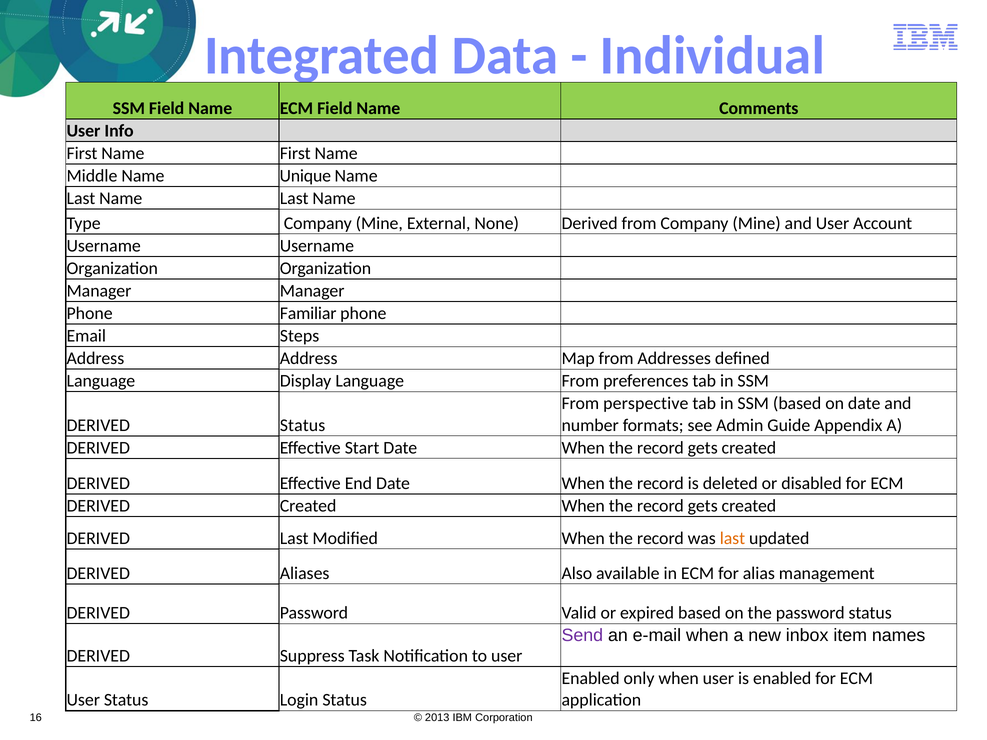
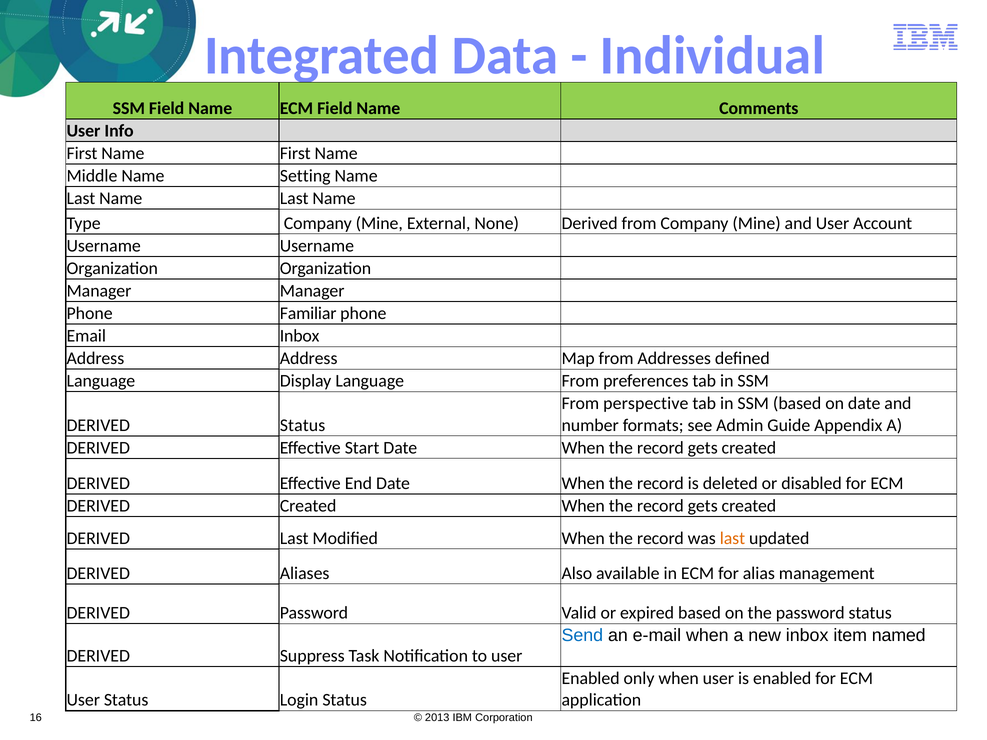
Unique: Unique -> Setting (305, 176)
Email Steps: Steps -> Inbox (300, 336)
Send colour: purple -> blue (582, 635)
names: names -> named (899, 635)
